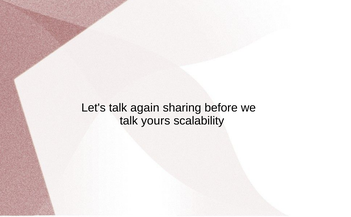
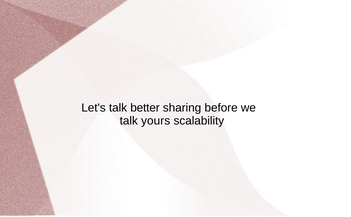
again: again -> better (145, 108)
